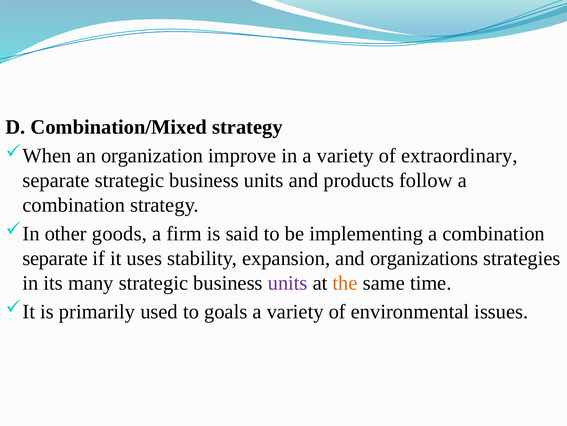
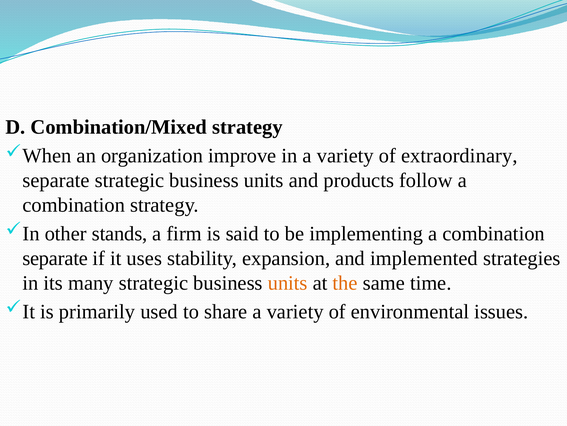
goods: goods -> stands (120, 233)
organizations: organizations -> implemented (424, 258)
units colour: purple -> orange (288, 282)
goals: goals -> share (226, 311)
